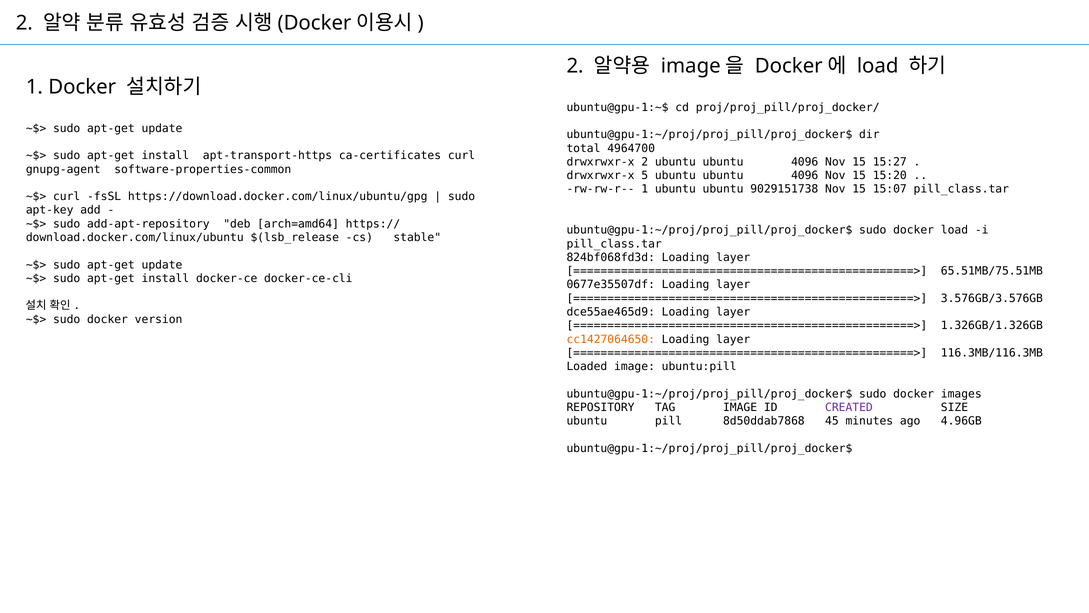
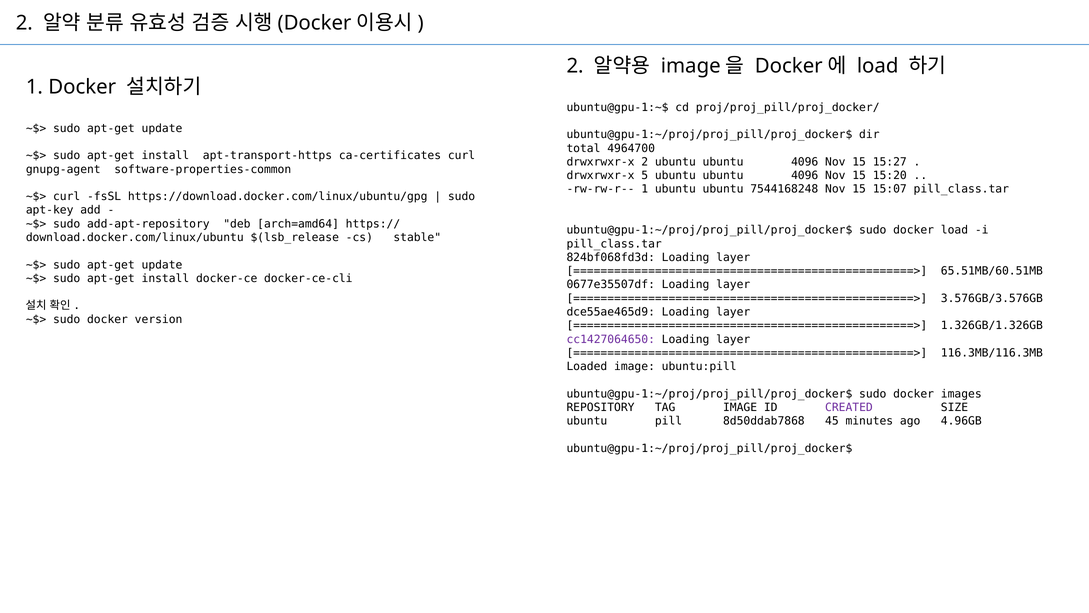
9029151738: 9029151738 -> 7544168248 (784, 189)
65.51MB/75.51MB: 65.51MB/75.51MB -> 65.51MB/60.51MB (992, 271)
cc1427064650 colour: orange -> purple (611, 339)
